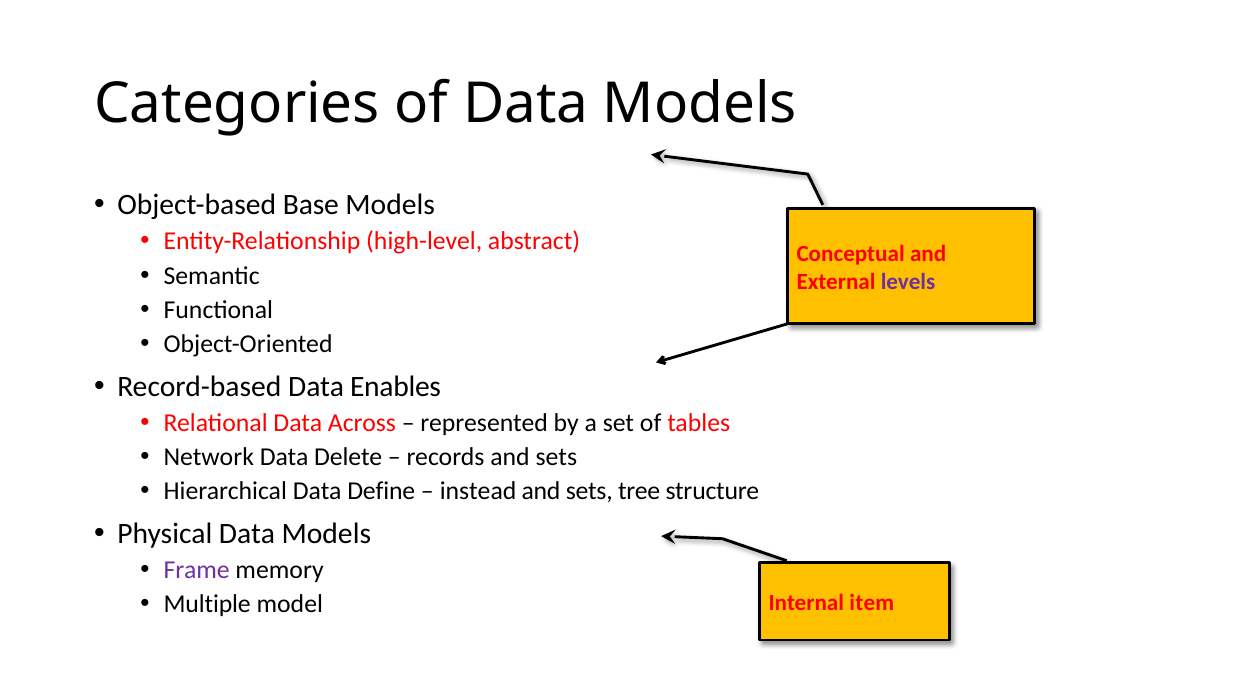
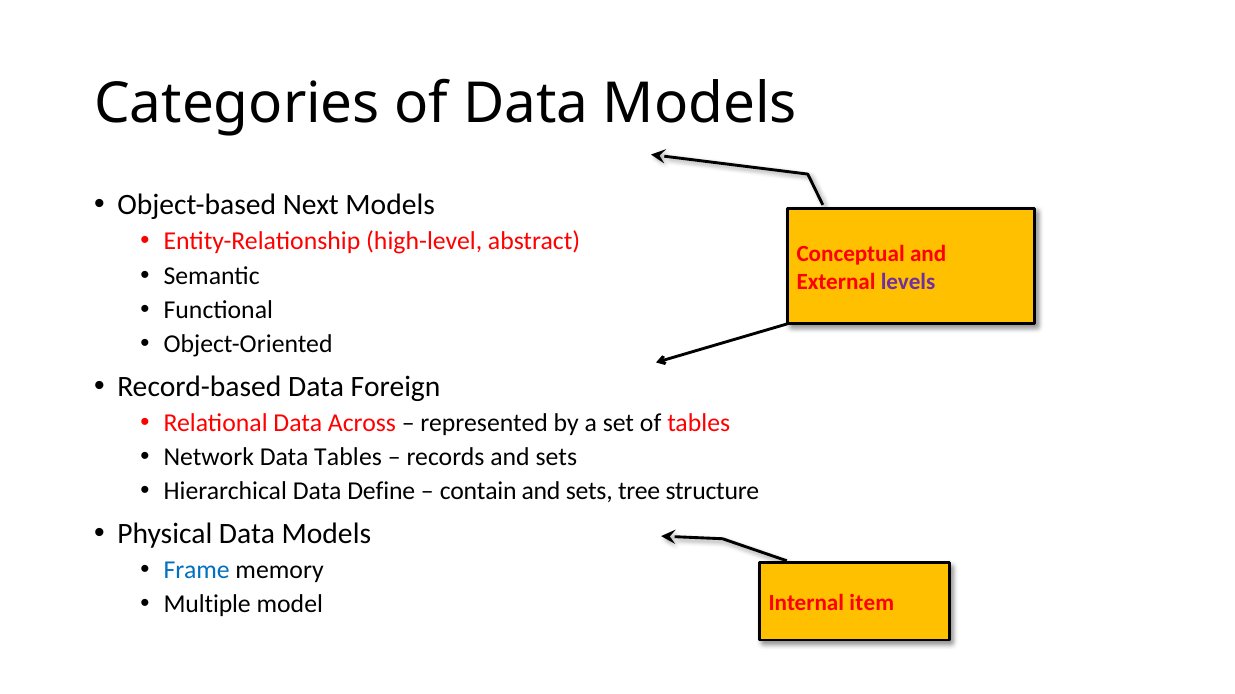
Base: Base -> Next (311, 205)
Enables: Enables -> Foreign (395, 387)
Data Delete: Delete -> Tables (348, 458)
instead: instead -> contain (478, 492)
Frame colour: purple -> blue (197, 571)
